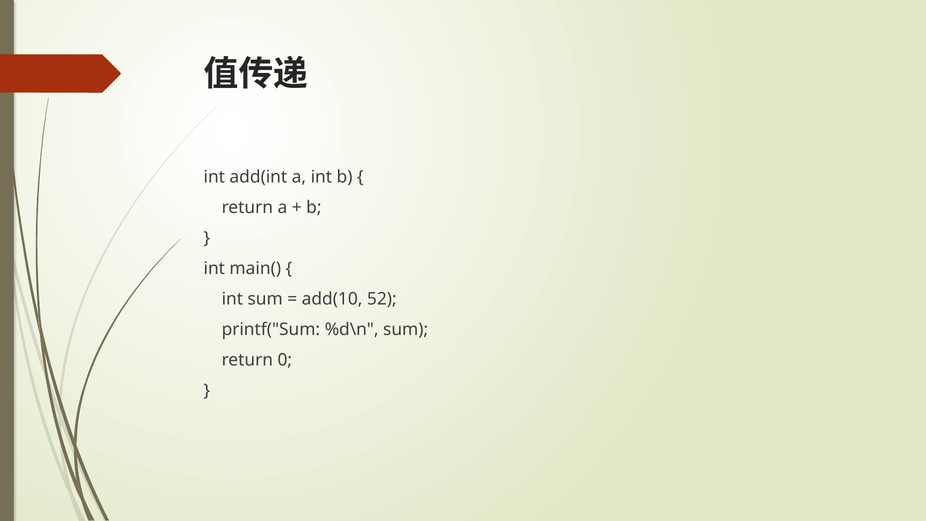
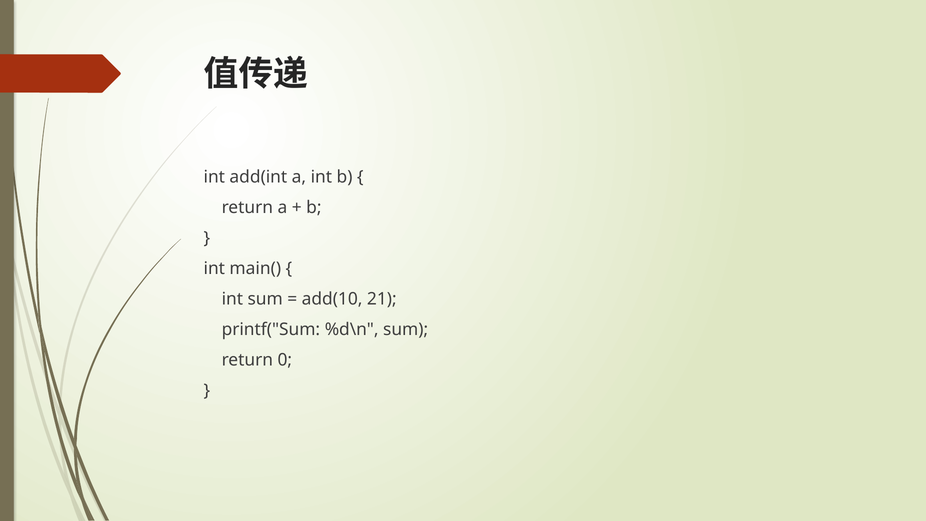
52: 52 -> 21 (382, 299)
